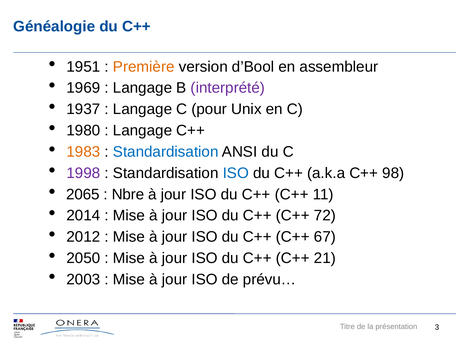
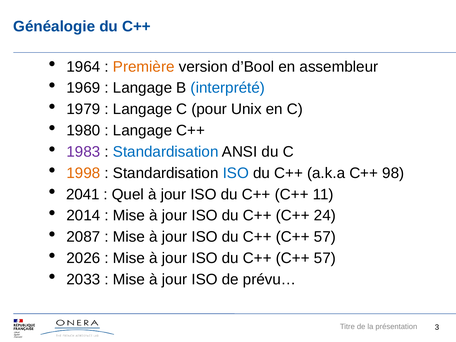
1951: 1951 -> 1964 (83, 67)
interprété colour: purple -> blue (228, 88)
1937: 1937 -> 1979 (83, 109)
1983 colour: orange -> purple (83, 152)
1998 colour: purple -> orange (83, 173)
2065: 2065 -> 2041 (83, 194)
Nbre: Nbre -> Quel (128, 194)
72: 72 -> 24 (325, 216)
2012: 2012 -> 2087 (83, 237)
67: 67 -> 57 (325, 237)
2050: 2050 -> 2026 (83, 258)
21: 21 -> 57 (325, 258)
2003: 2003 -> 2033 (83, 279)
